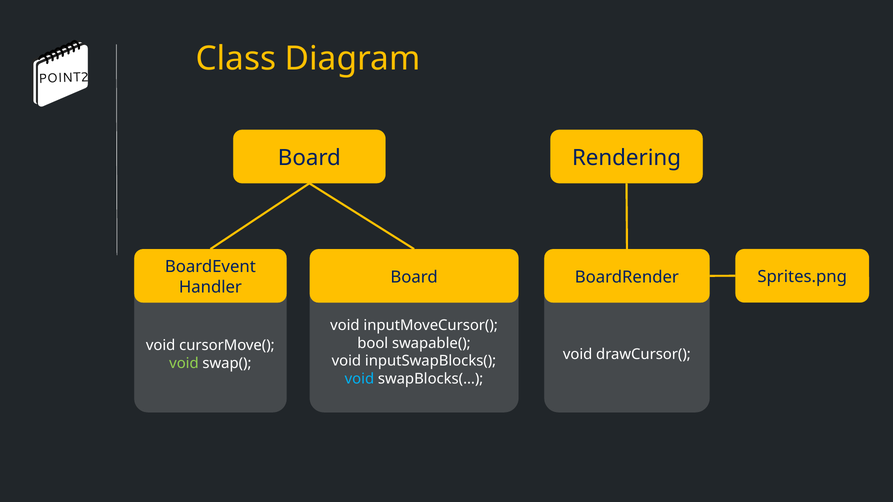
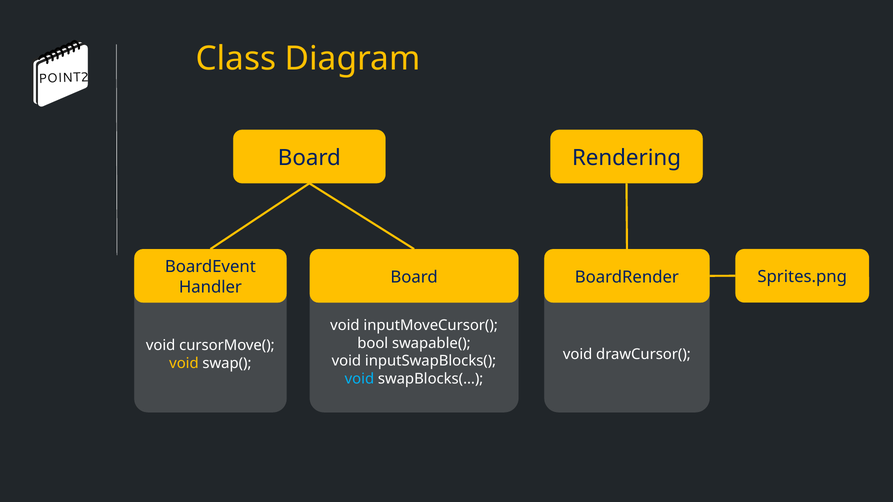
void colour: light green -> yellow (184, 363)
